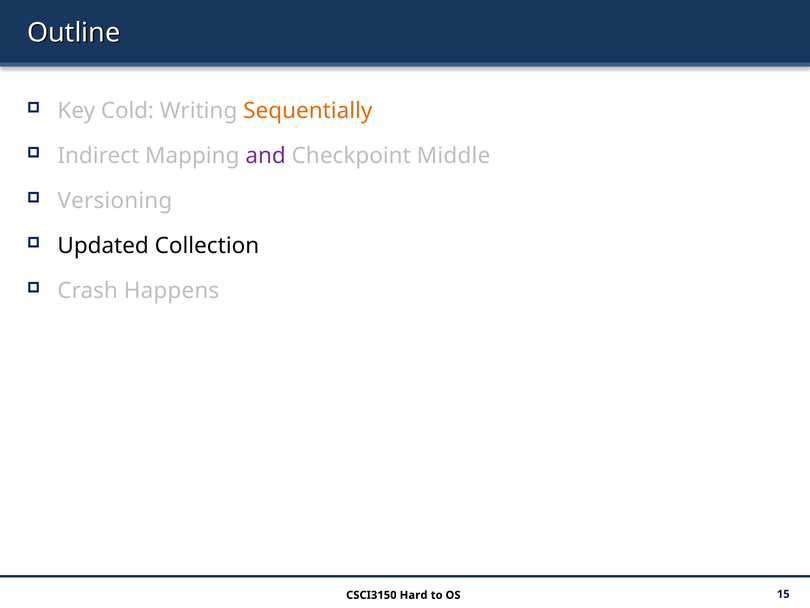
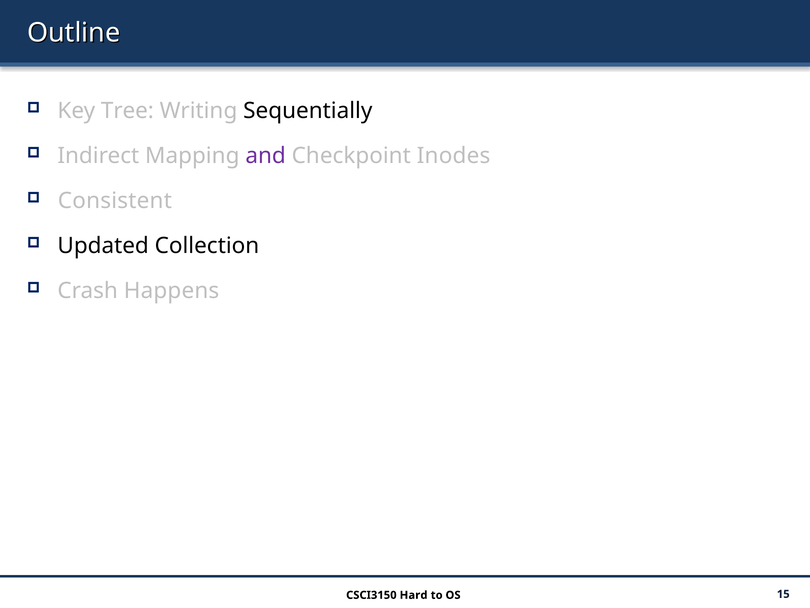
Cold: Cold -> Tree (127, 111)
Sequentially colour: orange -> black (308, 111)
Middle: Middle -> Inodes (454, 156)
Versioning: Versioning -> Consistent (115, 201)
